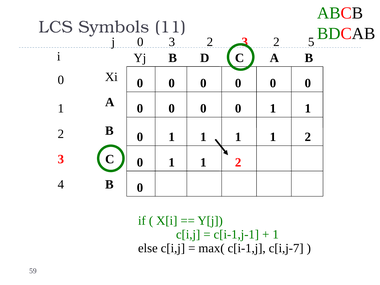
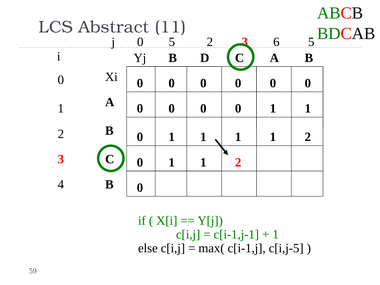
Symbols: Symbols -> Abstract (114, 27)
0 3: 3 -> 5 (172, 42)
2: 2 -> 6 (276, 42)
c[i,j-7: c[i,j-7 -> c[i,j-5 (286, 248)
